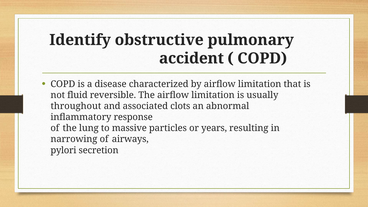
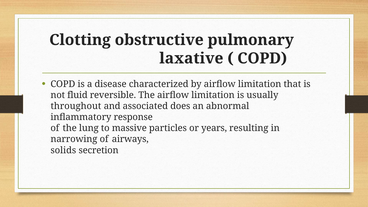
Identify: Identify -> Clotting (80, 40)
accident: accident -> laxative (191, 58)
clots: clots -> does (180, 106)
pylori: pylori -> solids (63, 150)
